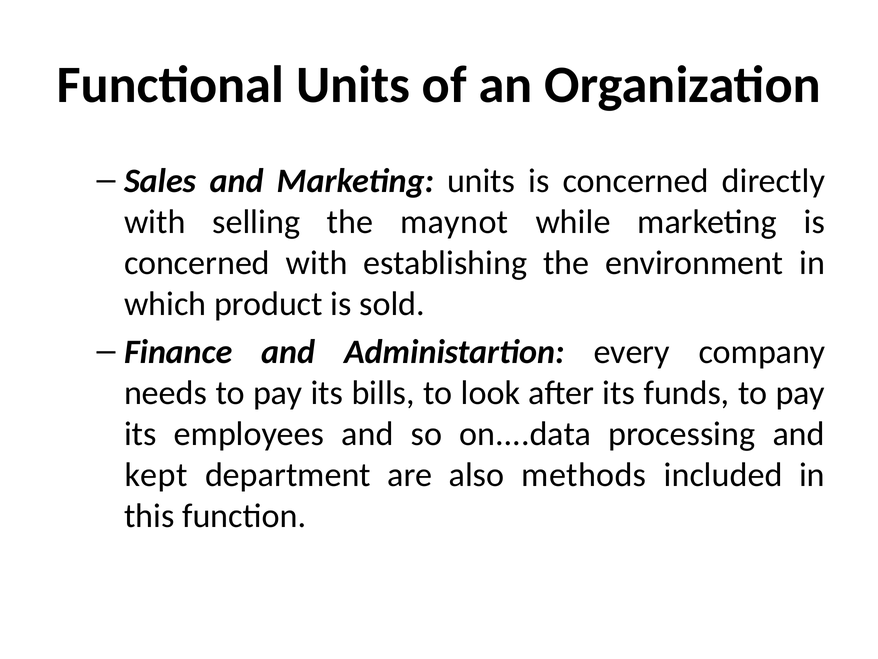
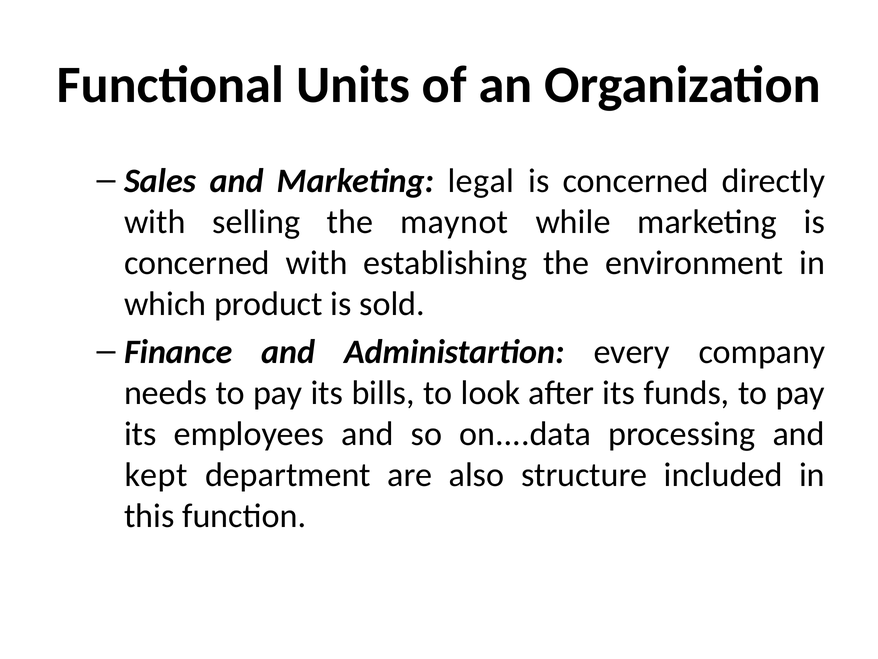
Marketing units: units -> legal (481, 181)
methods: methods -> structure (584, 475)
